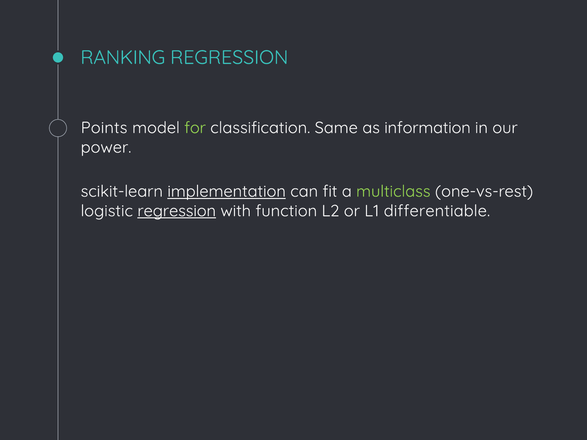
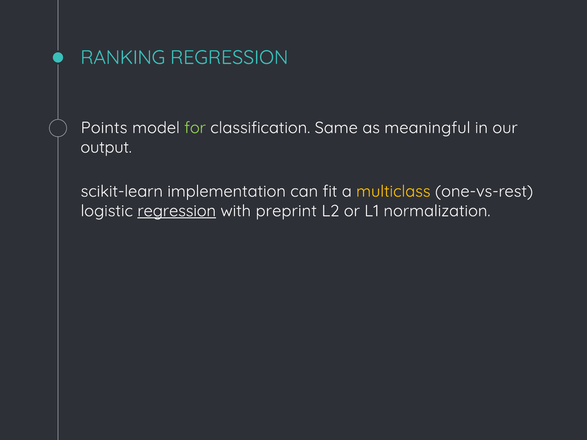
information: information -> meaningful (427, 128)
power: power -> output (106, 147)
implementation underline: present -> none (227, 191)
multiclass colour: light green -> yellow (393, 191)
function: function -> preprint (286, 211)
differentiable: differentiable -> normalization (437, 211)
